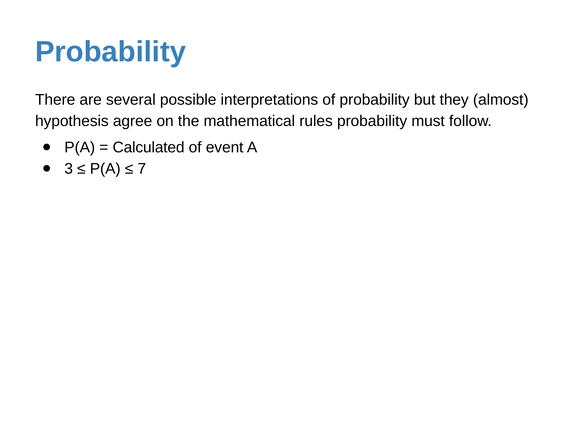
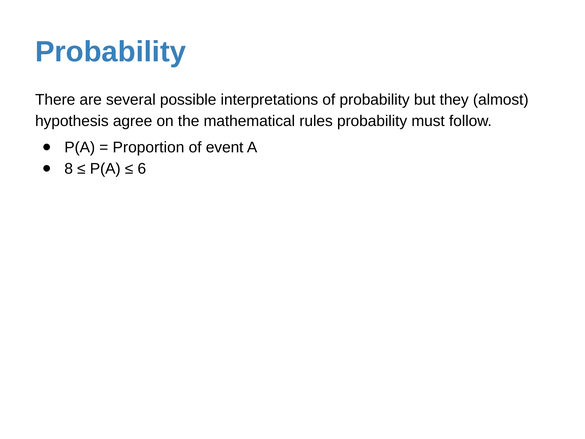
Calculated: Calculated -> Proportion (149, 147)
3: 3 -> 8 (69, 169)
7: 7 -> 6 (142, 169)
